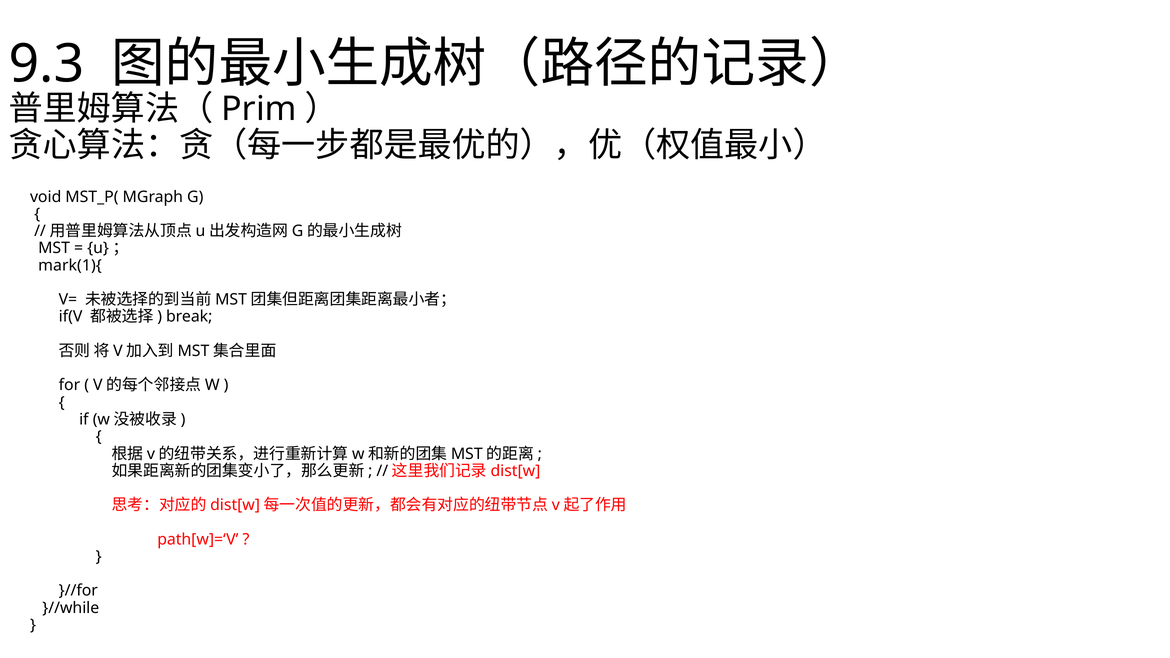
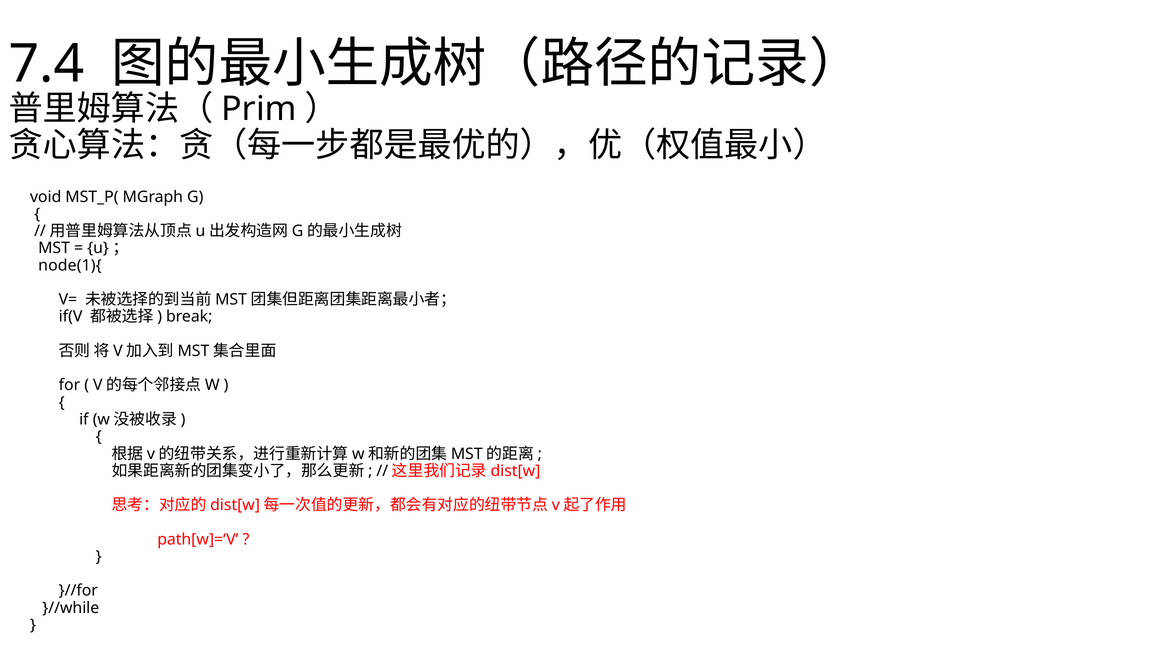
9.3: 9.3 -> 7.4 (47, 64)
mark(1){: mark(1){ -> node(1){ (70, 265)
